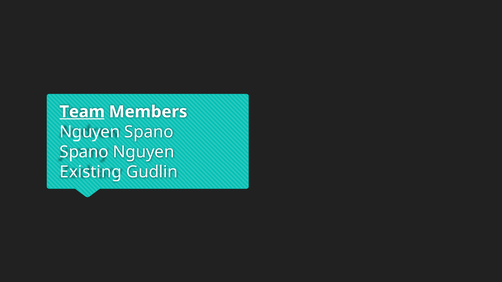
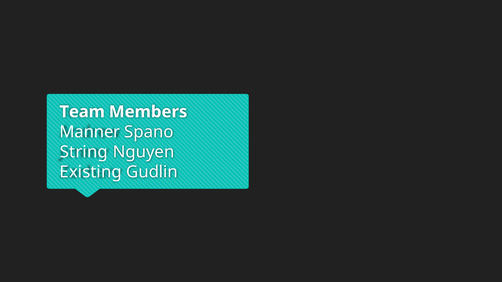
Team underline: present -> none (82, 112)
Nguyen: Nguyen -> Manner (90, 132)
Spano: Spano -> String (84, 152)
